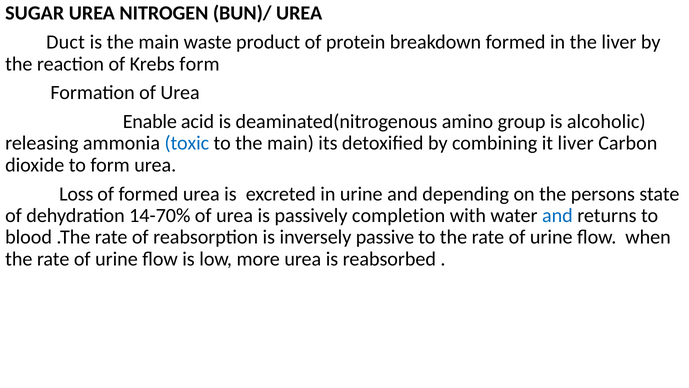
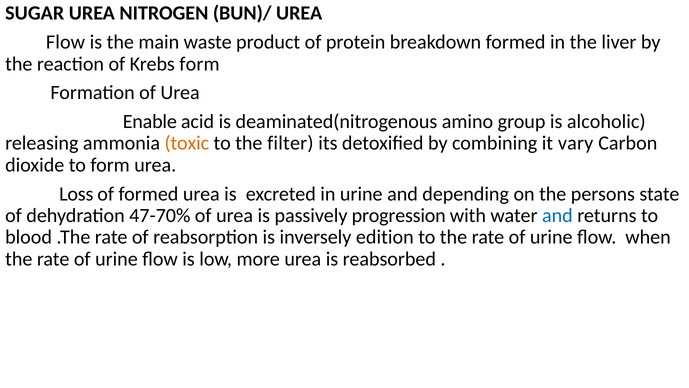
Duct: Duct -> Flow (66, 42)
toxic colour: blue -> orange (187, 143)
to the main: main -> filter (290, 143)
it liver: liver -> vary (576, 143)
14-70%: 14-70% -> 47-70% (160, 215)
completion: completion -> progression (399, 215)
passive: passive -> edition (385, 237)
